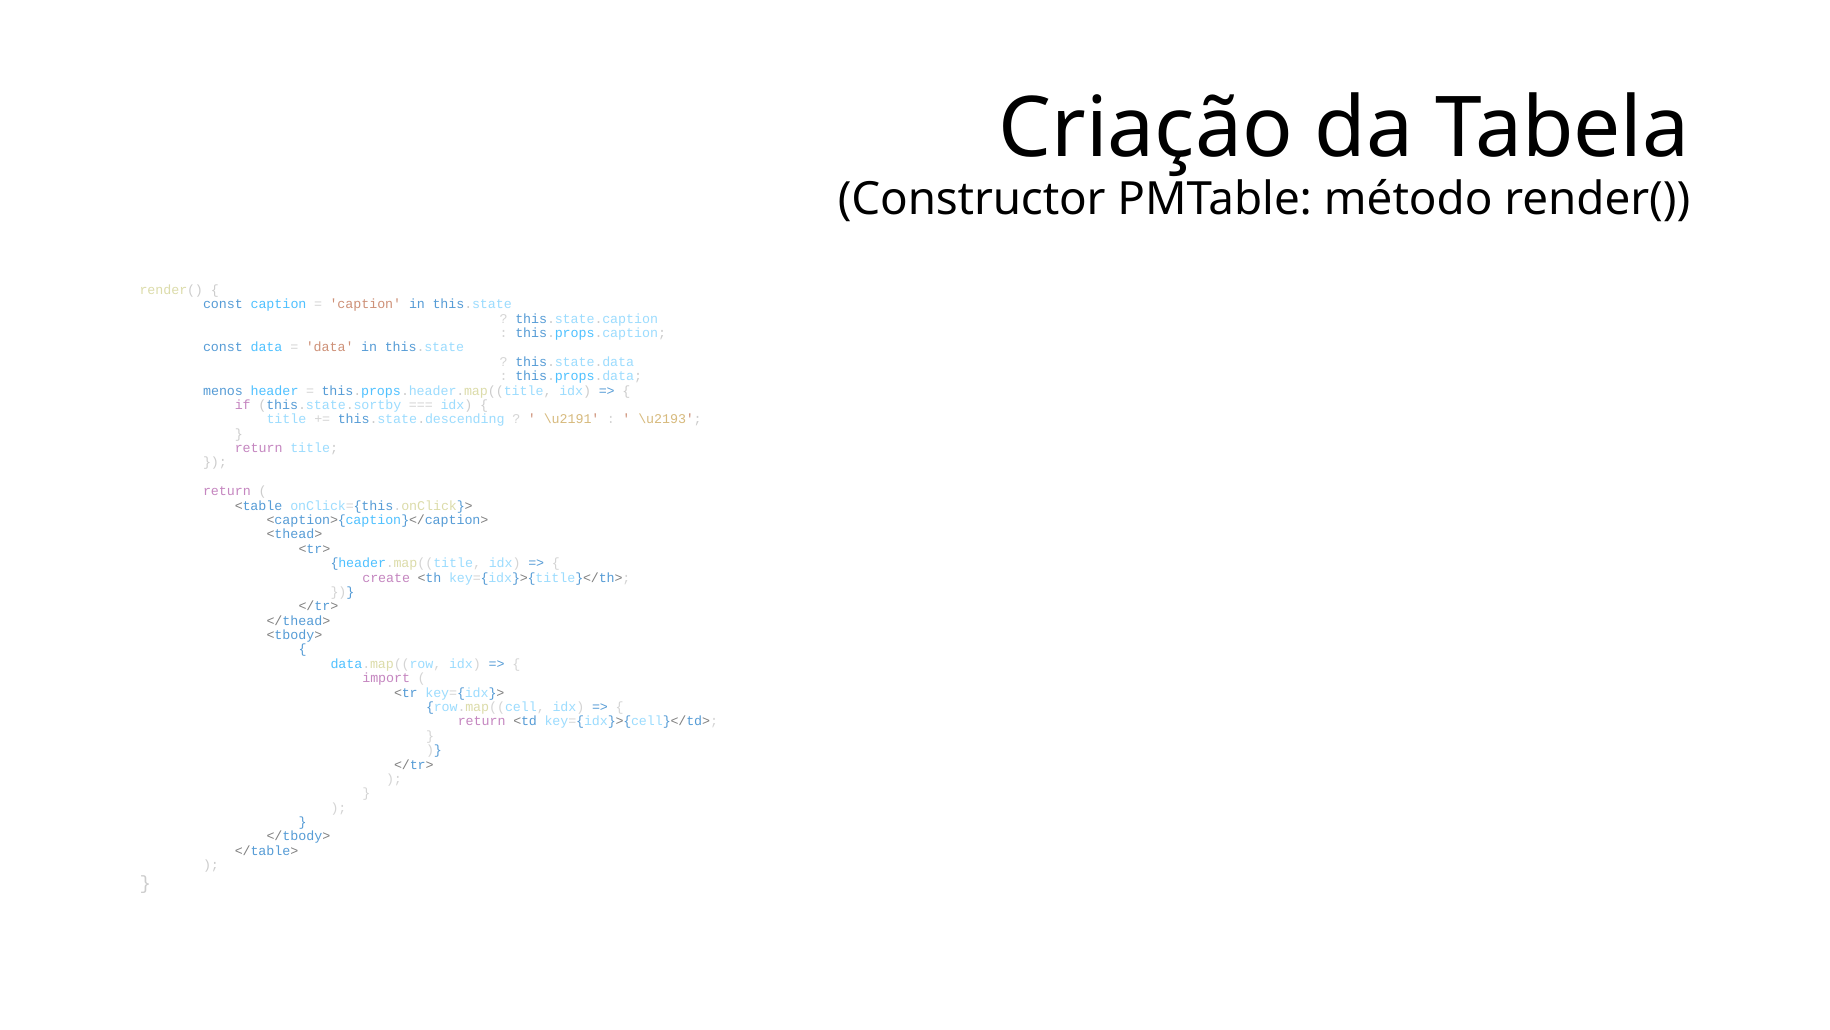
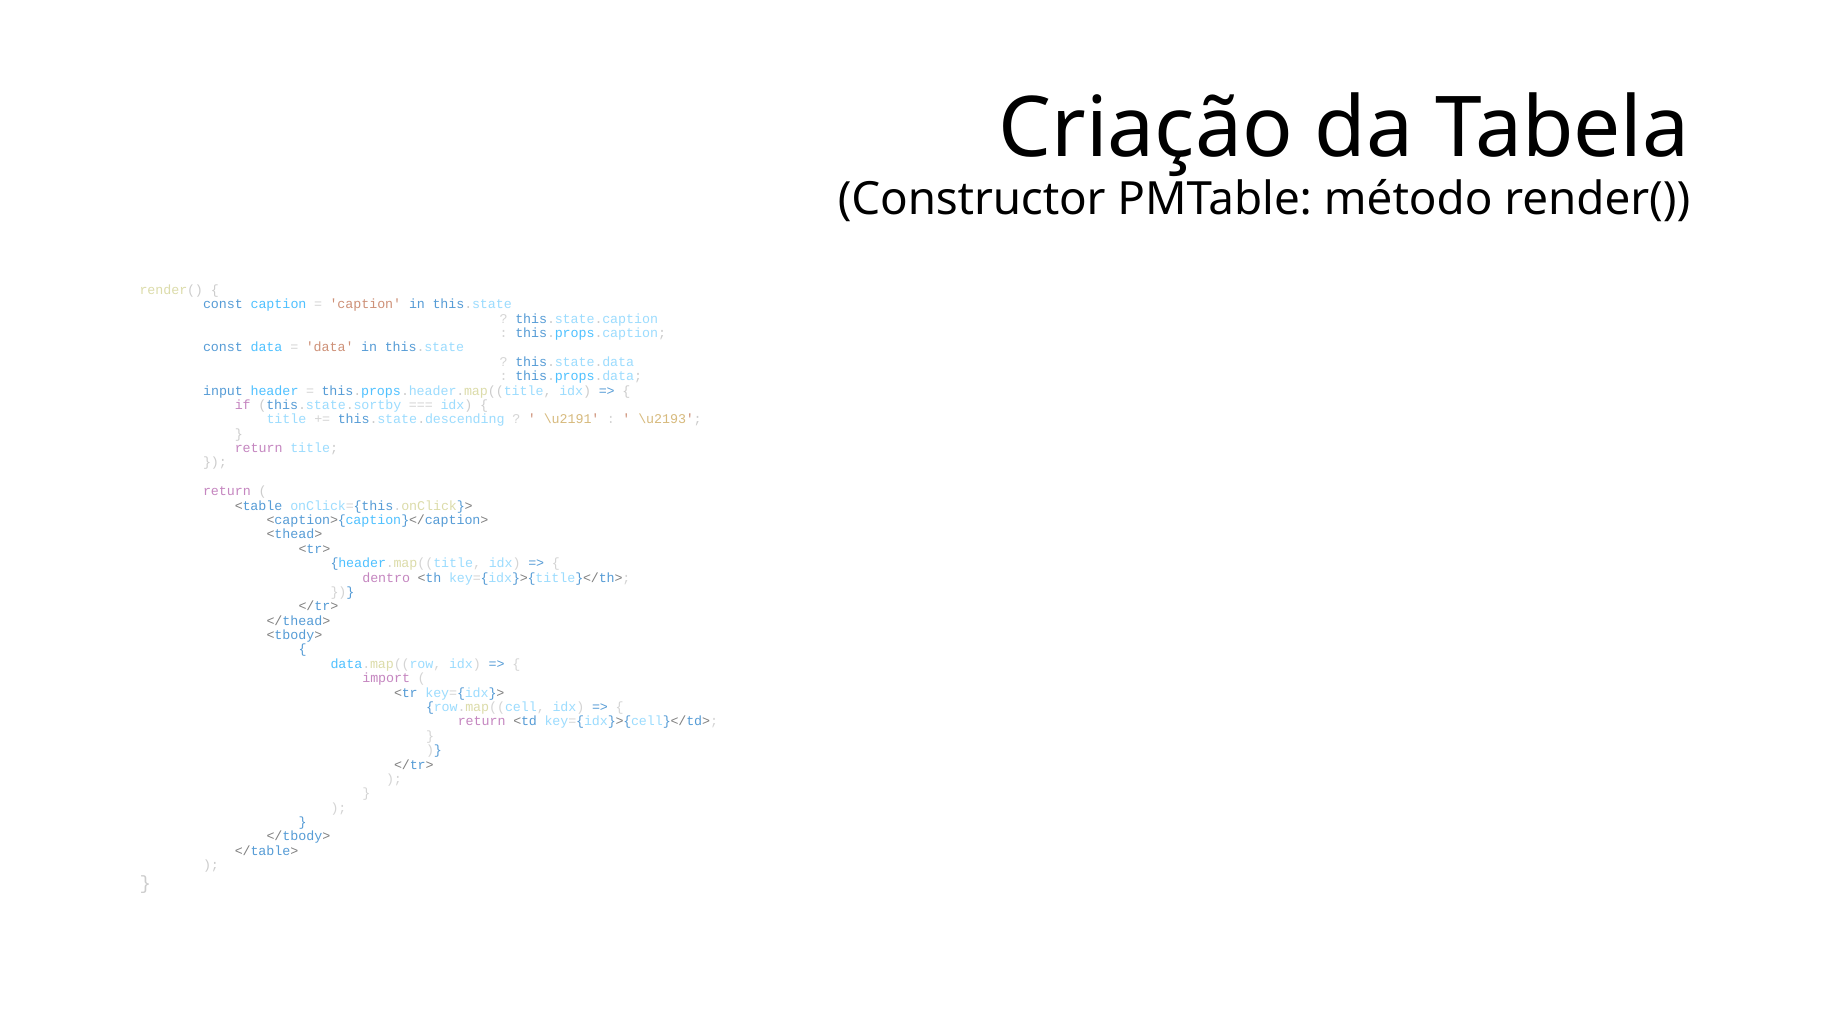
menos: menos -> input (223, 390)
create: create -> dentro (386, 577)
